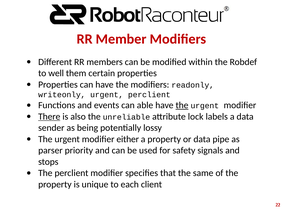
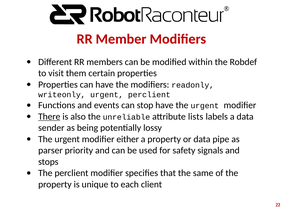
well: well -> visit (56, 73)
able: able -> stop (145, 105)
the underline: present -> none (182, 105)
lock: lock -> lists (196, 117)
